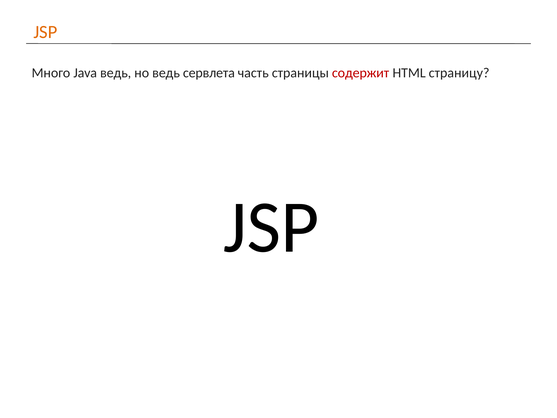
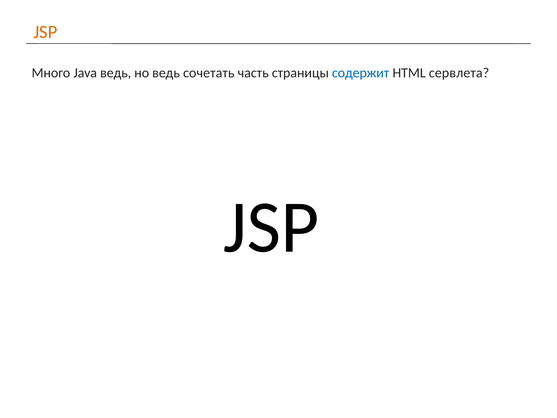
сервлета: сервлета -> сочетать (209, 73)
содержит colour: red -> blue (361, 73)
страницу: страницу -> сервлета (459, 73)
